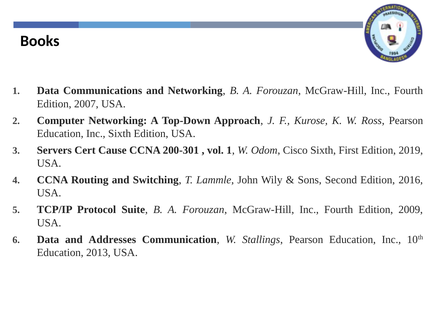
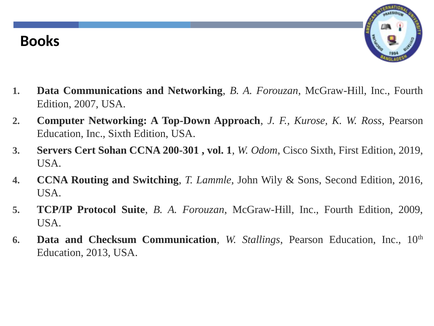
Cause: Cause -> Sohan (112, 150)
Addresses: Addresses -> Checksum (112, 239)
